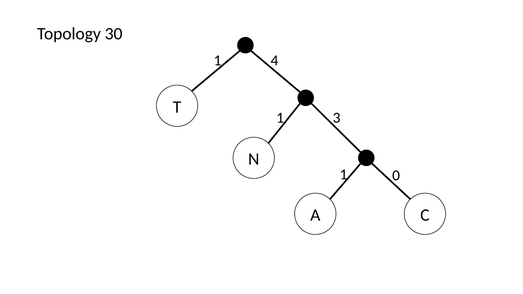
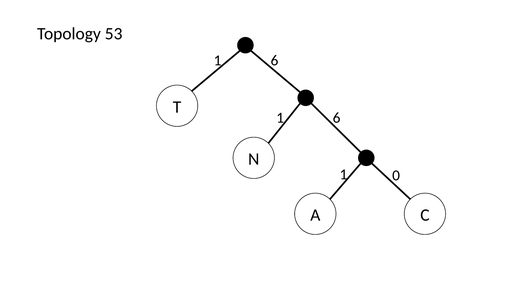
30: 30 -> 53 (114, 34)
4: 4 -> 6 (275, 61)
3: 3 -> 6 (337, 118)
